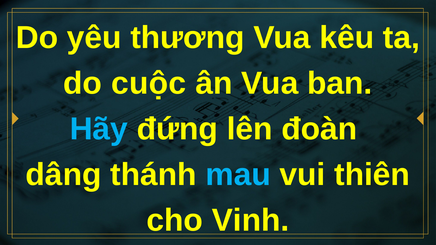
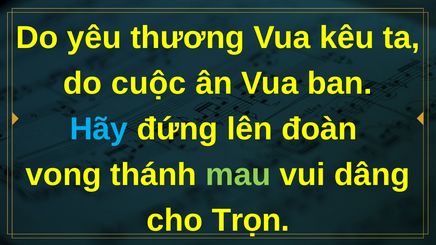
dâng: dâng -> vong (64, 175)
mau colour: light blue -> light green (238, 175)
thiên: thiên -> dâng (372, 175)
Vinh: Vinh -> Trọn (251, 221)
